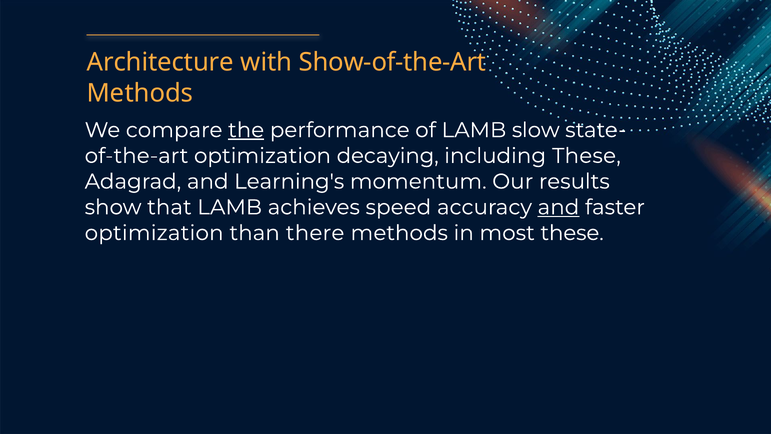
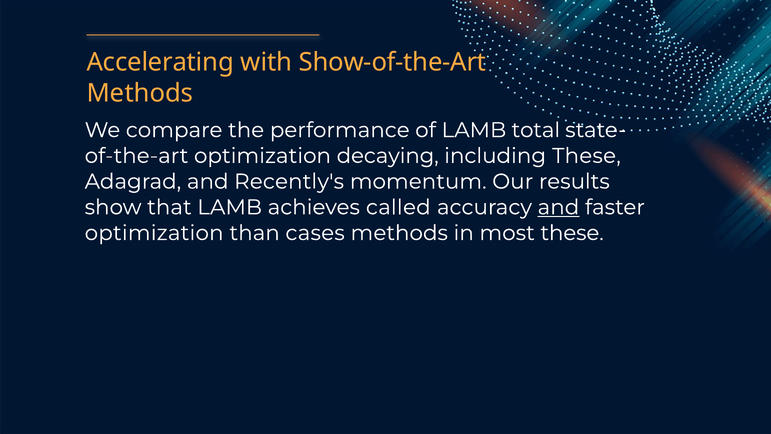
Architecture: Architecture -> Accelerating (160, 62)
the underline: present -> none (246, 130)
slow: slow -> total (536, 130)
Learning's: Learning's -> Recently's (289, 181)
speed: speed -> called (398, 207)
there: there -> cases (315, 233)
